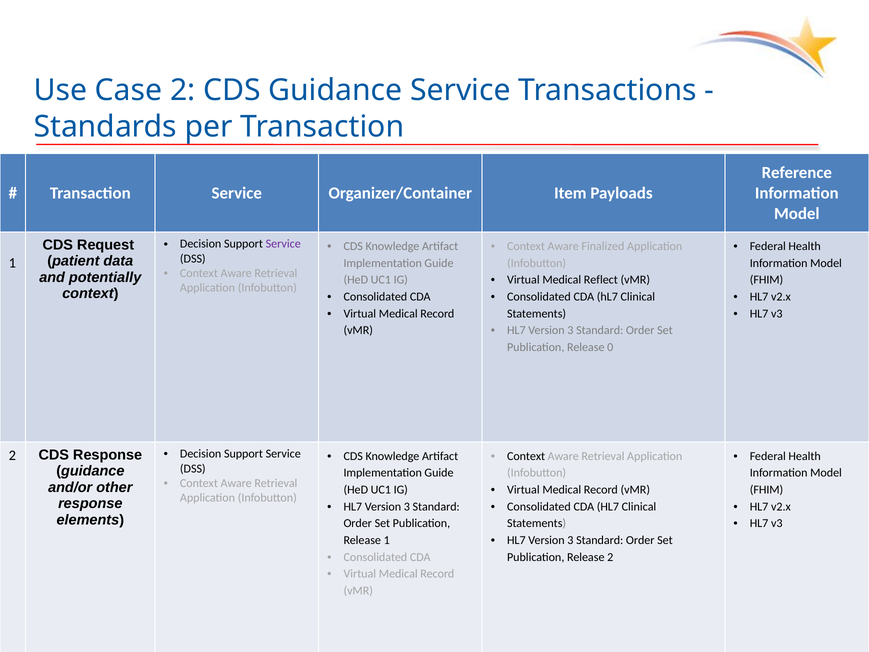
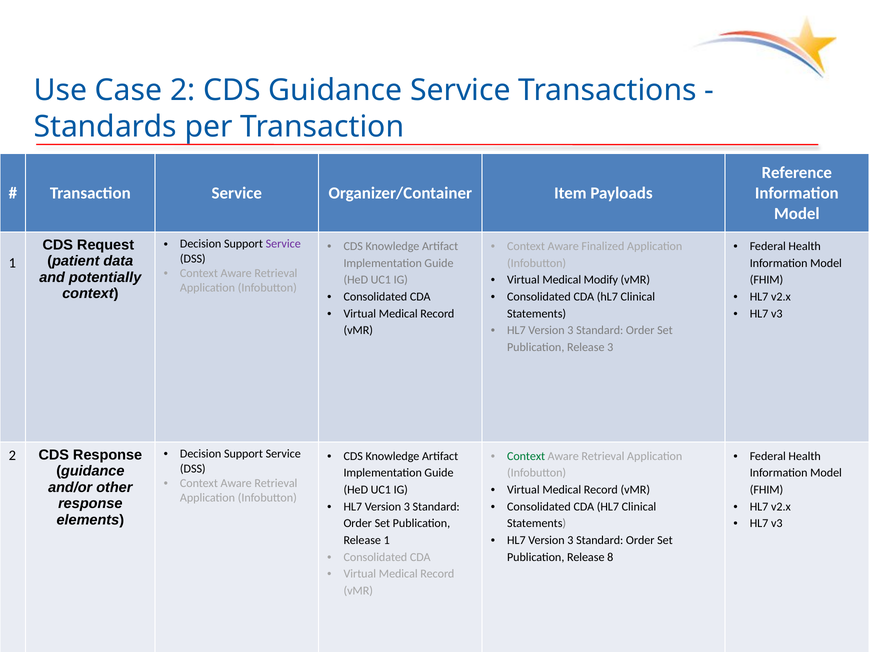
Reflect: Reflect -> Modify (601, 280)
Release 0: 0 -> 3 (610, 347)
Context colour: black -> green (526, 456)
Release 2: 2 -> 8 (610, 557)
